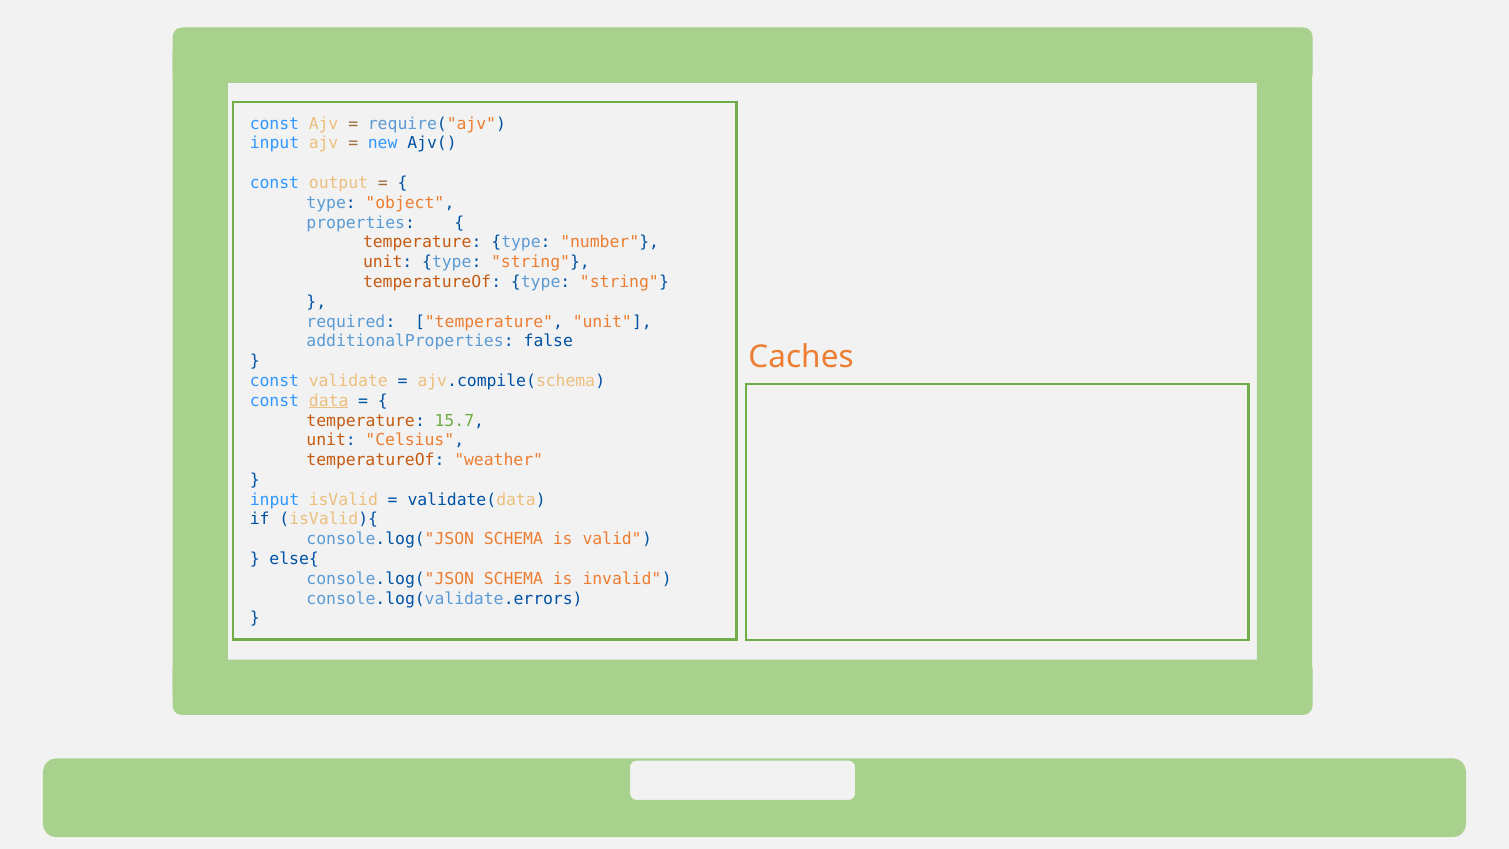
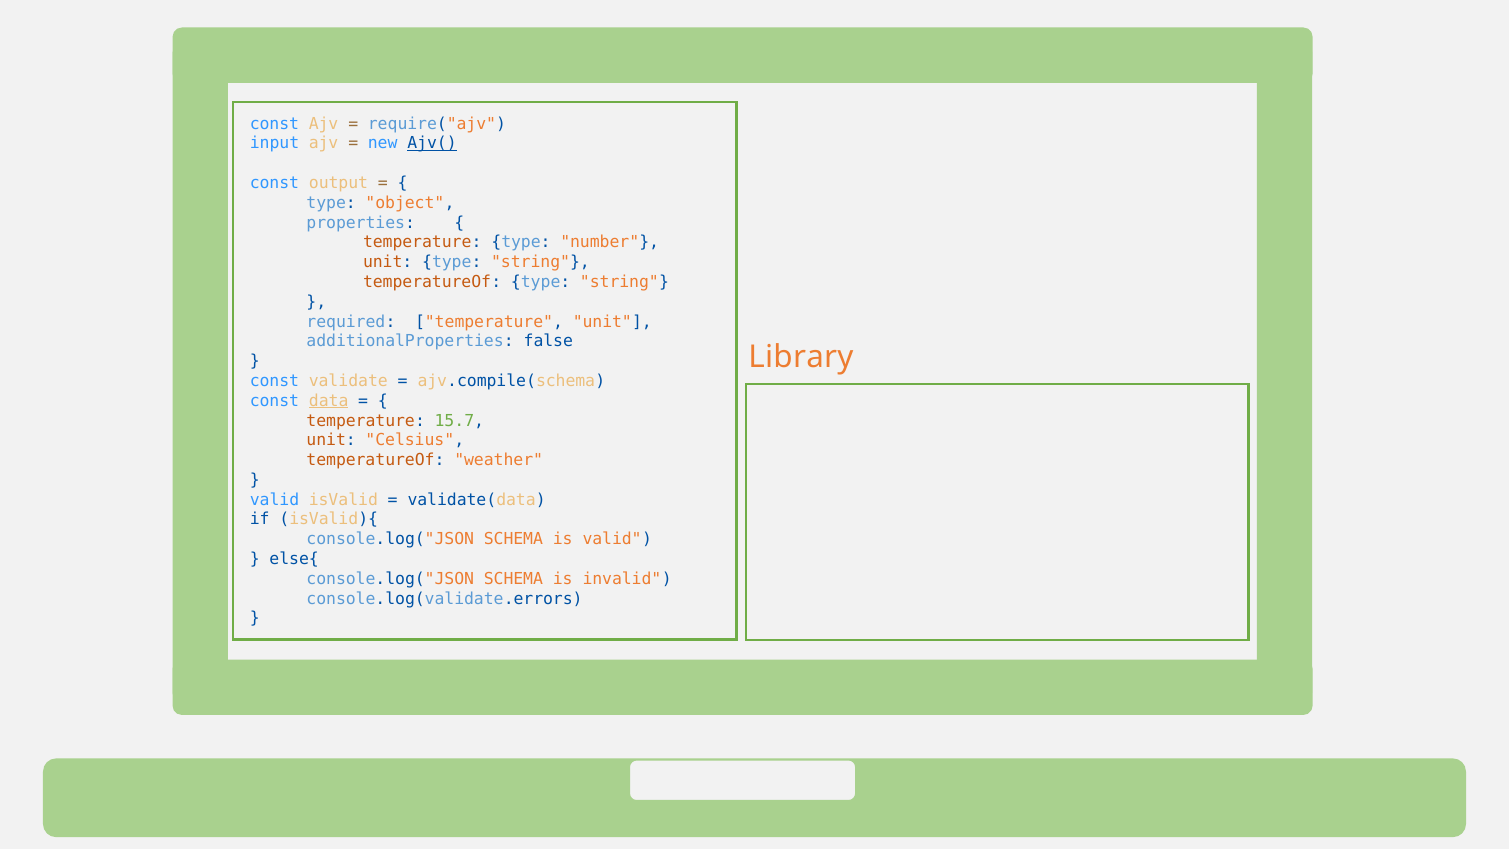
Ajv( underline: none -> present (432, 144)
Caches: Caches -> Library (801, 357)
input: input -> valid (275, 500)
